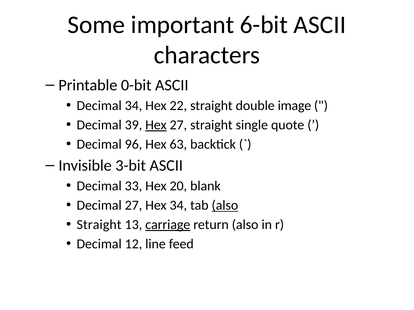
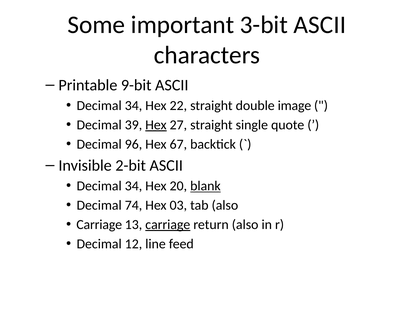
6-bit: 6-bit -> 3-bit (264, 25)
0-bit: 0-bit -> 9-bit (136, 85)
63: 63 -> 67 (178, 144)
3-bit: 3-bit -> 2-bit (131, 166)
33: 33 -> 34 (133, 186)
blank underline: none -> present (205, 186)
Decimal 27: 27 -> 74 (133, 206)
Hex 34: 34 -> 03 (178, 206)
also underline: present -> none (225, 206)
Straight: Straight -> Carriage (99, 225)
